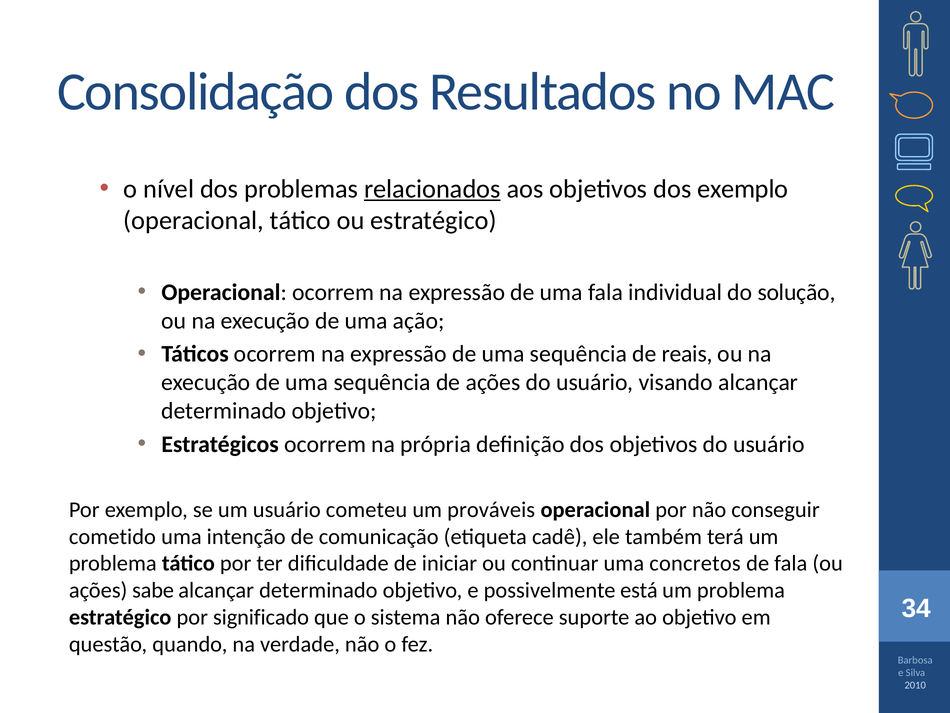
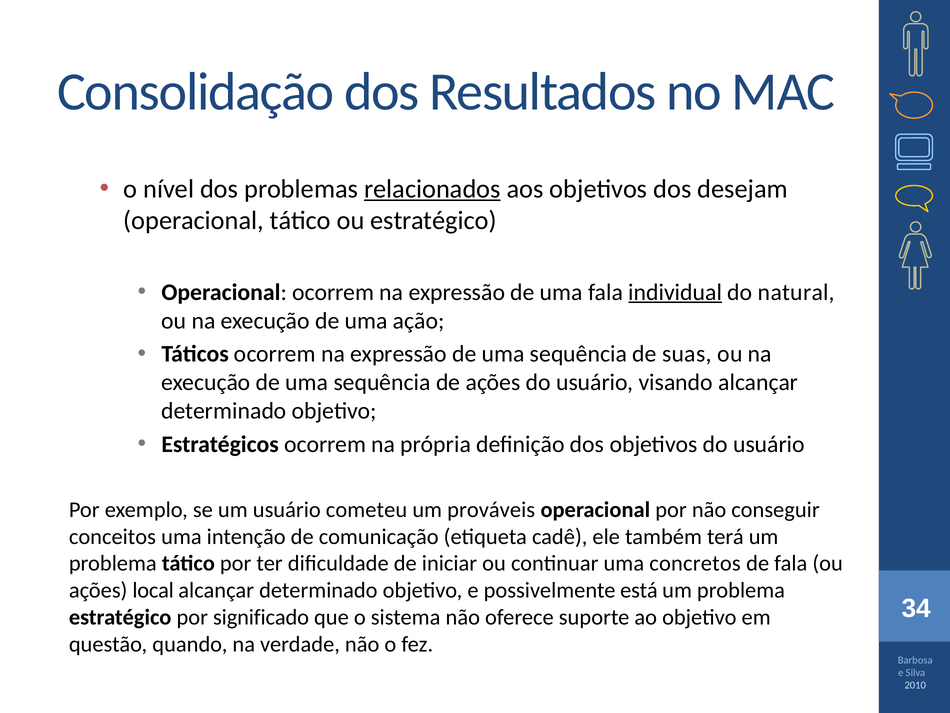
dos exemplo: exemplo -> desejam (743, 189)
individual underline: none -> present (675, 292)
solução: solução -> natural (796, 292)
reais: reais -> suas (687, 354)
cometido: cometido -> conceitos (112, 536)
sabe: sabe -> local (153, 590)
